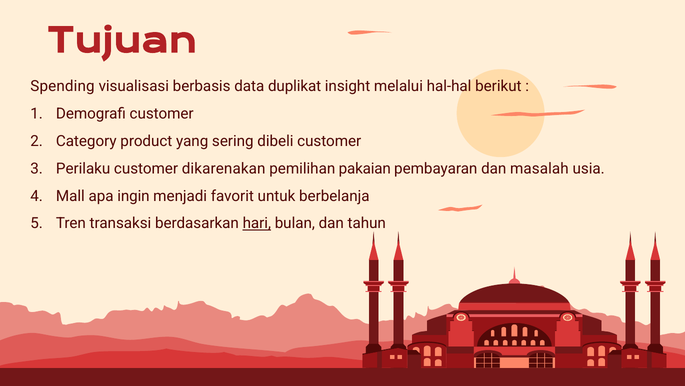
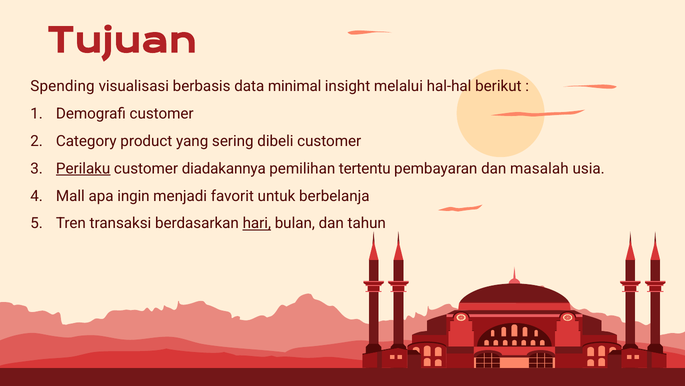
duplikat: duplikat -> minimal (295, 86)
Perilaku underline: none -> present (83, 168)
dikarenakan: dikarenakan -> diadakannya (224, 168)
pakaian: pakaian -> tertentu (365, 168)
